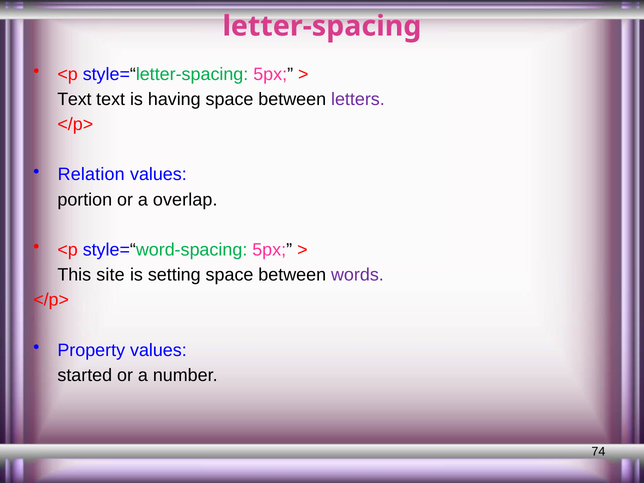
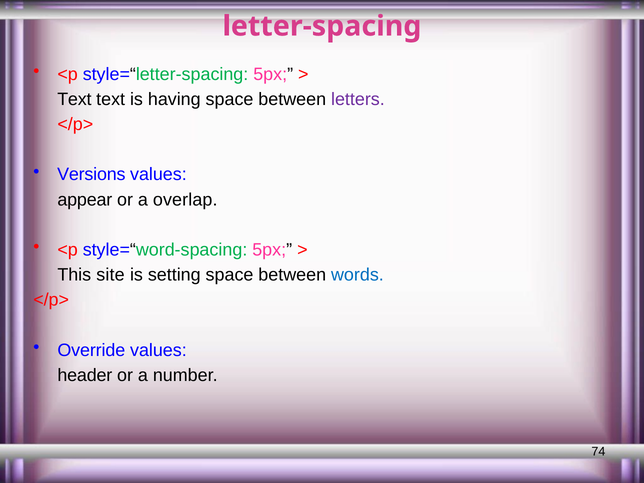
Relation: Relation -> Versions (91, 175)
portion: portion -> appear (85, 200)
words colour: purple -> blue (357, 275)
Property: Property -> Override (91, 350)
started: started -> header (85, 375)
